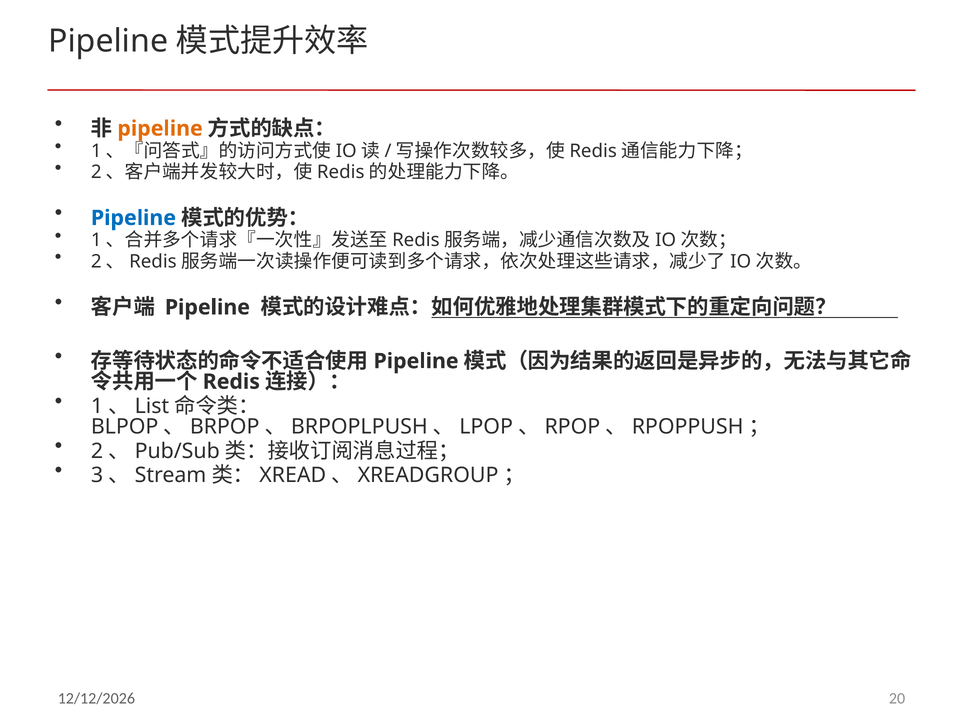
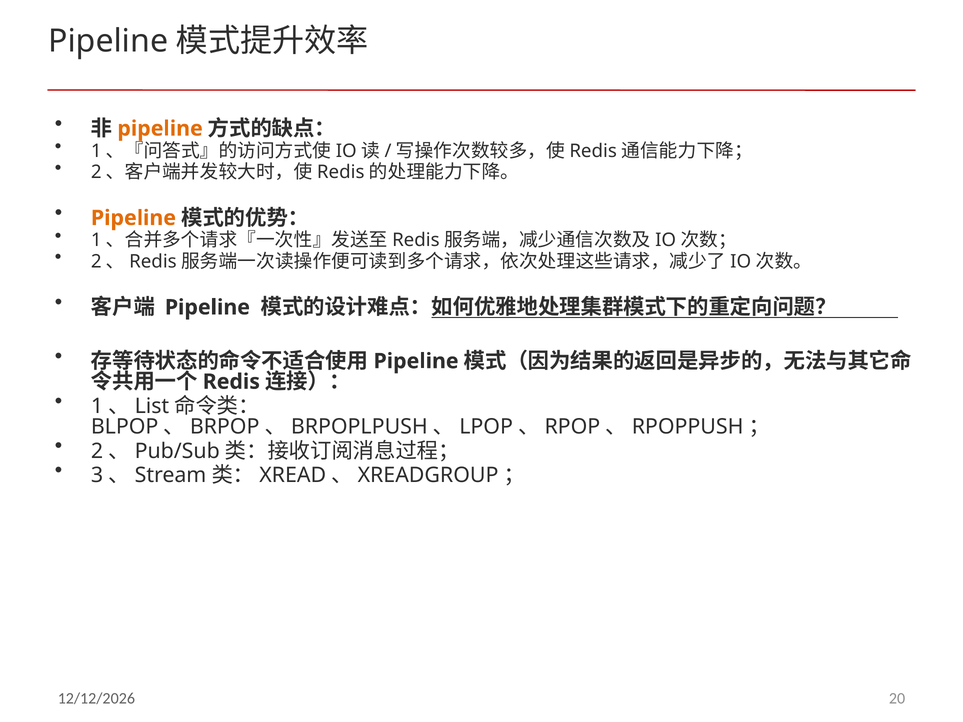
Pipeline colour: blue -> orange (133, 218)
